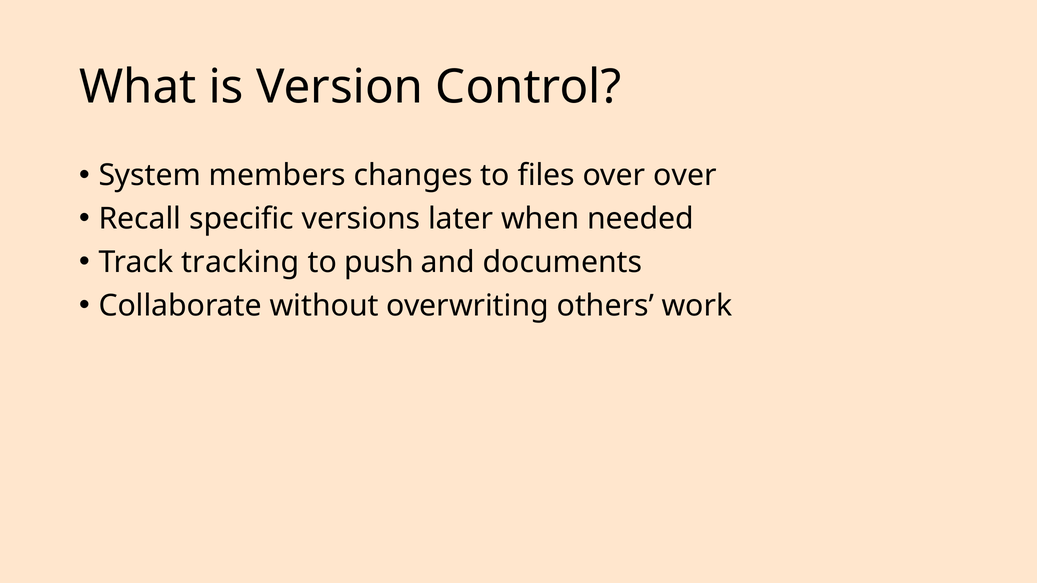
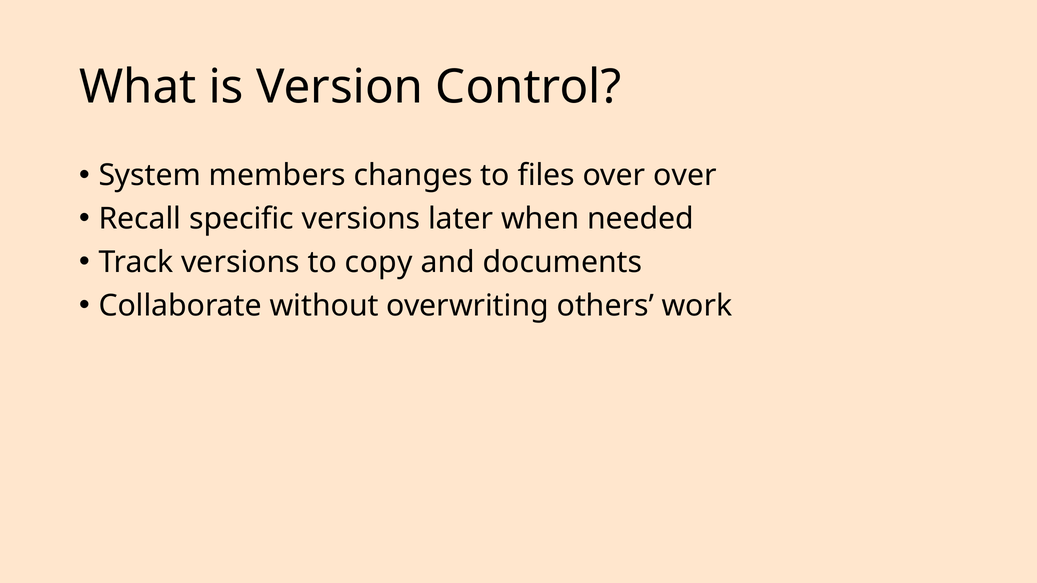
Track tracking: tracking -> versions (240, 262)
push: push -> copy (379, 262)
